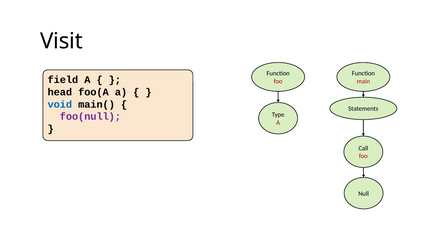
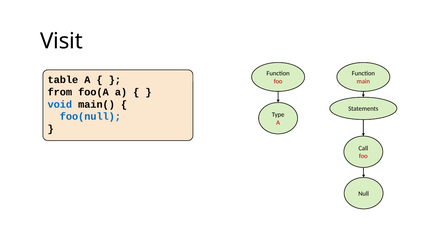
field: field -> table (63, 80)
head: head -> from (60, 92)
foo(null colour: purple -> blue (90, 117)
